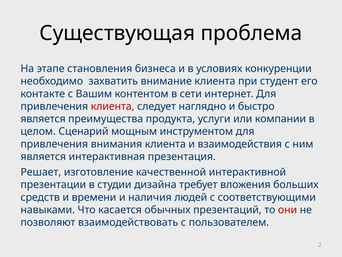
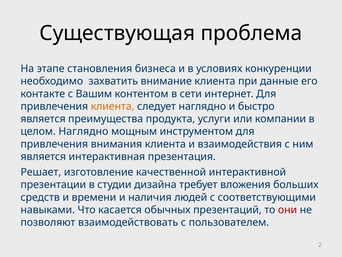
студент: студент -> данные (279, 81)
клиента colour: red -> orange (113, 106)
целом Сценарий: Сценарий -> Наглядно (83, 131)
